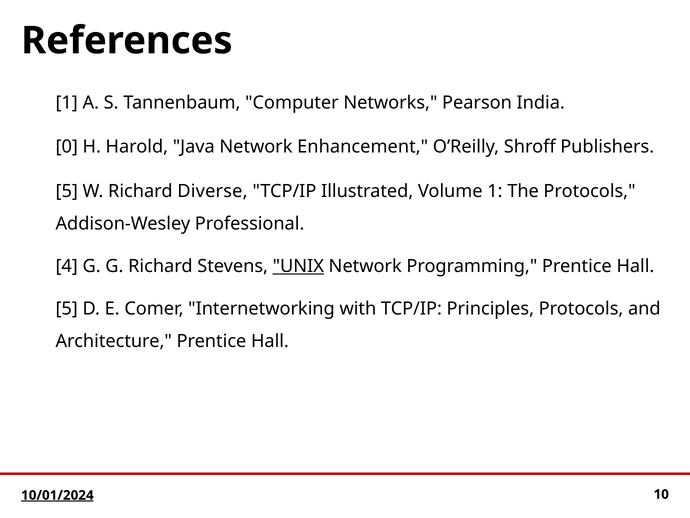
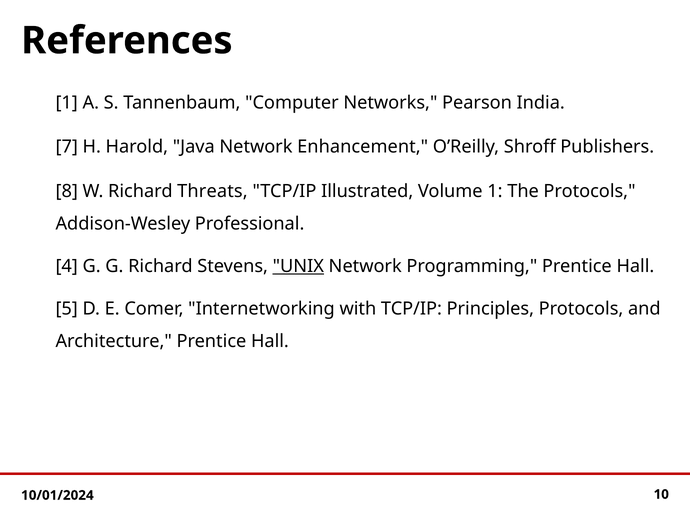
0: 0 -> 7 (67, 147)
5: 5 -> 8 (67, 191)
Diverse: Diverse -> Threats (212, 191)
10/01/2024 underline: present -> none (57, 495)
